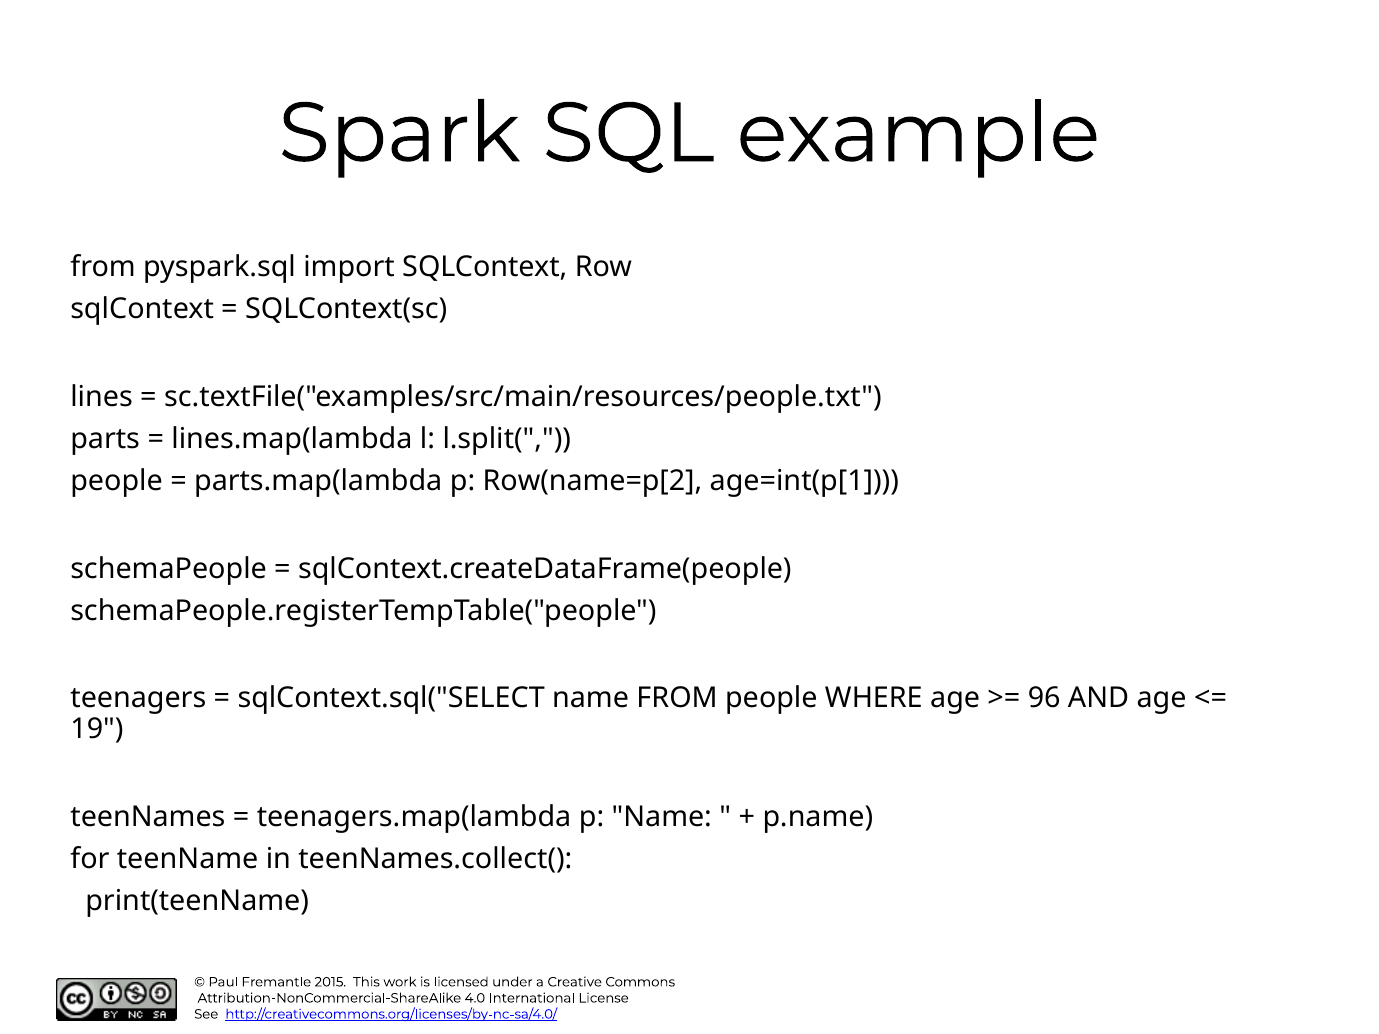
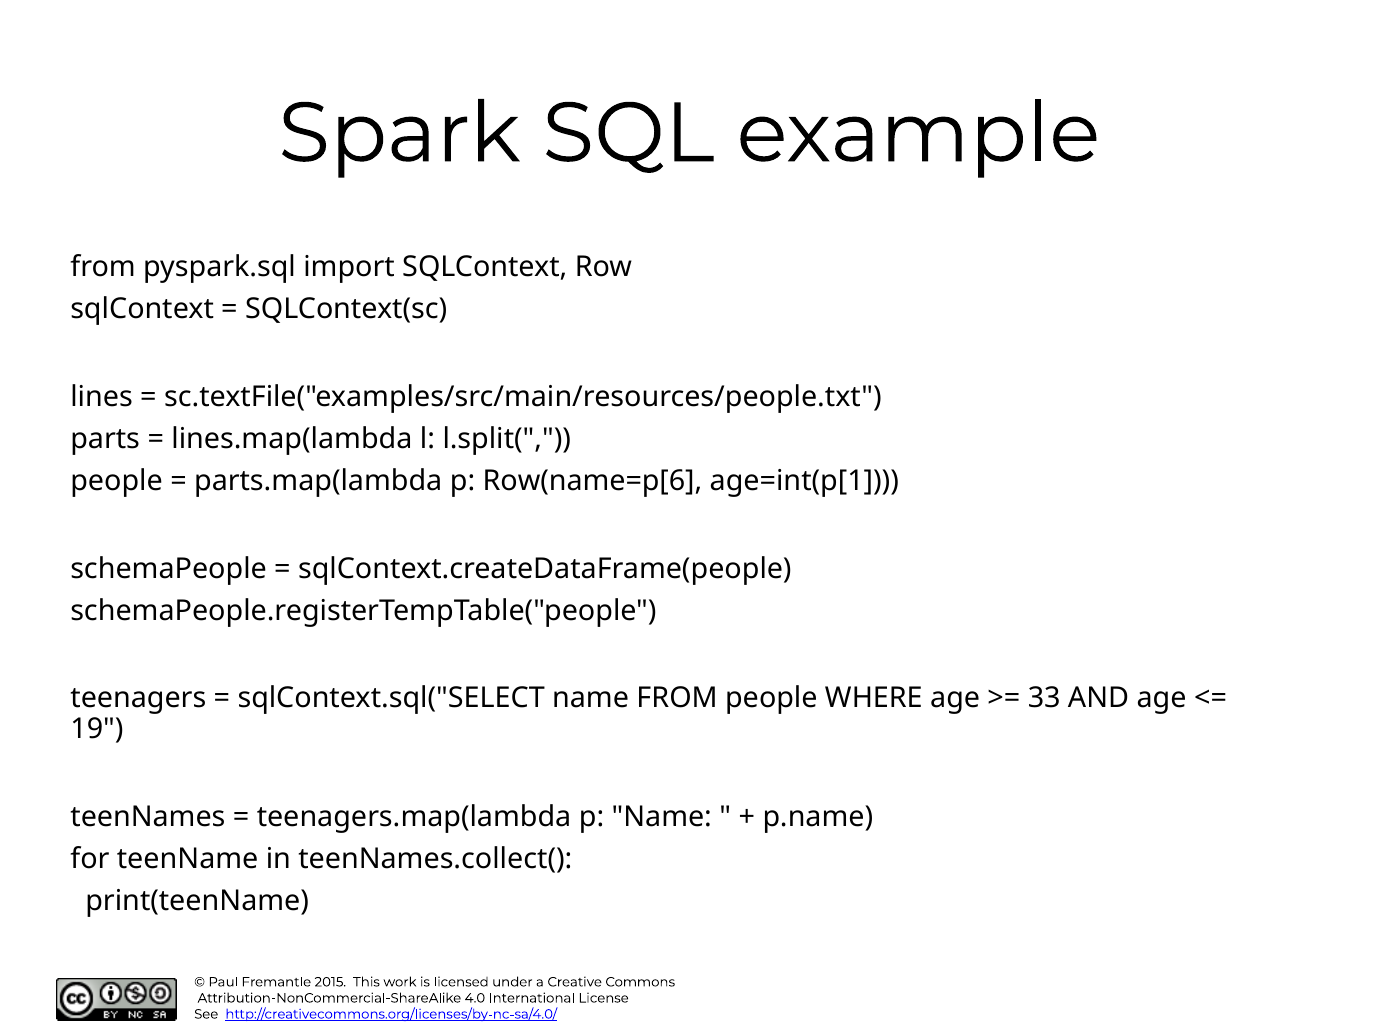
Row(name=p[2: Row(name=p[2 -> Row(name=p[6 (592, 481)
96: 96 -> 33 (1044, 698)
